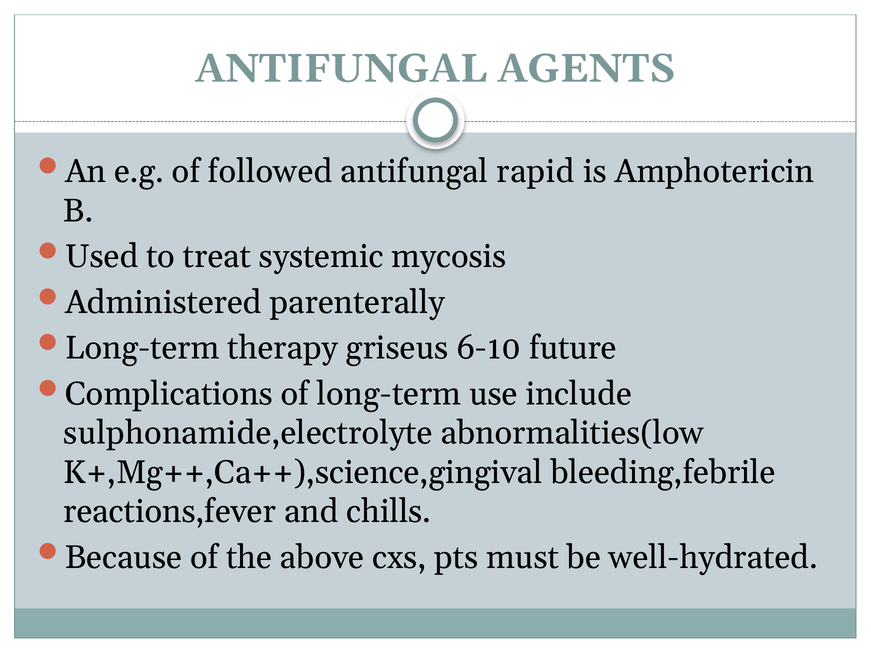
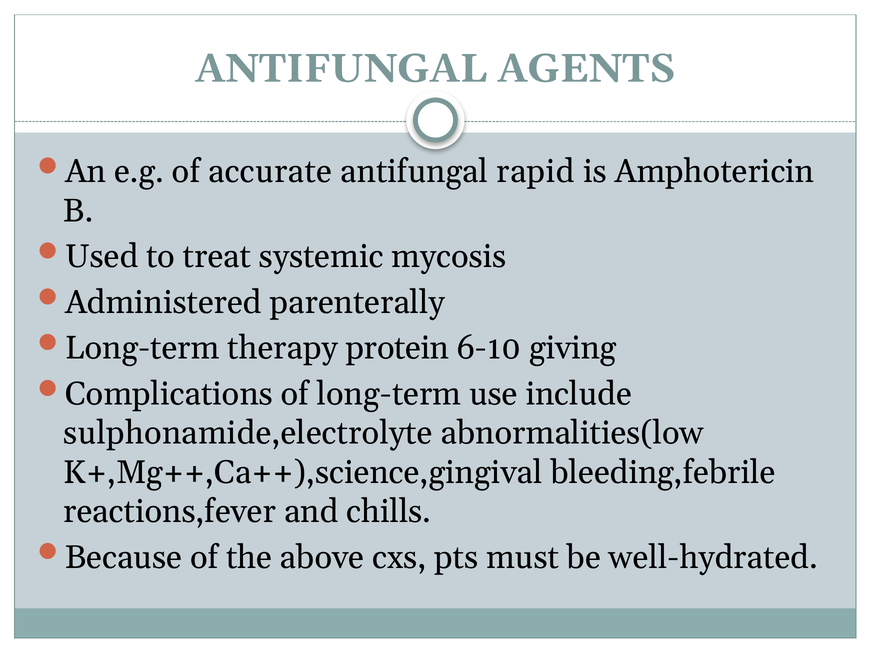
followed: followed -> accurate (270, 172)
griseus: griseus -> protein (397, 348)
future: future -> giving (573, 348)
